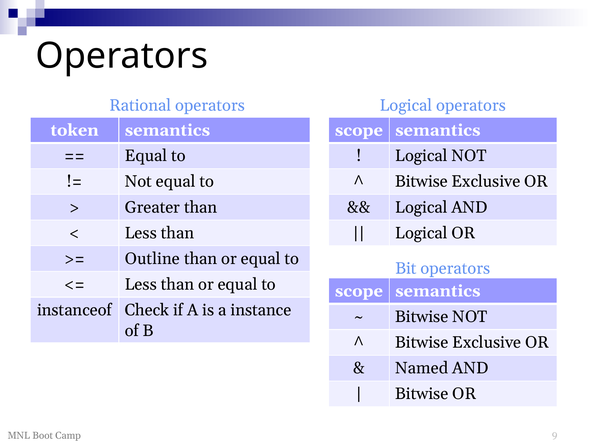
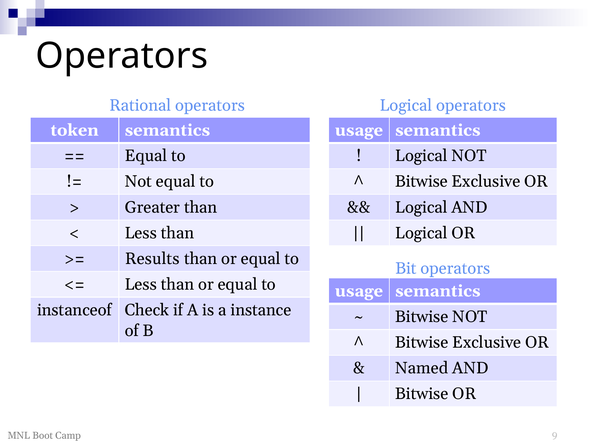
scope: scope -> usage (359, 130)
Outline: Outline -> Results (152, 259)
scope: scope -> usage (359, 291)
